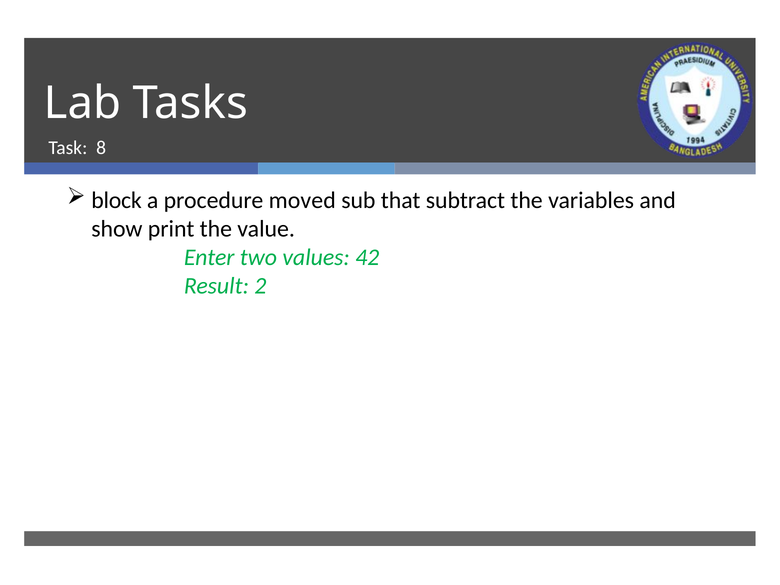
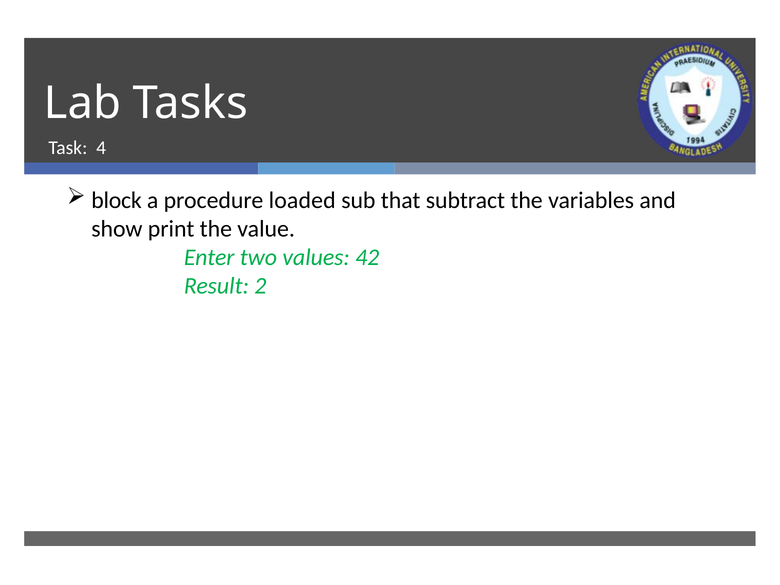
8: 8 -> 4 (101, 148)
moved: moved -> loaded (302, 200)
